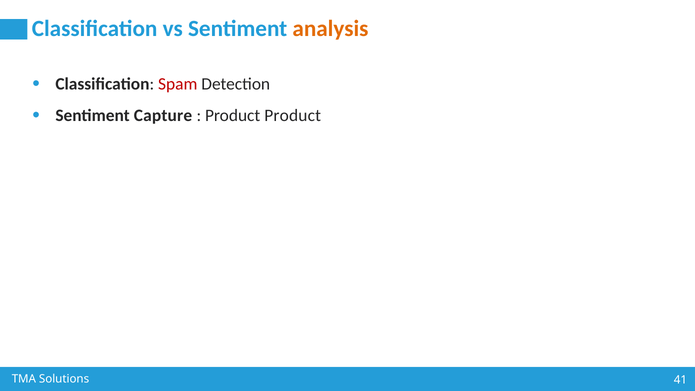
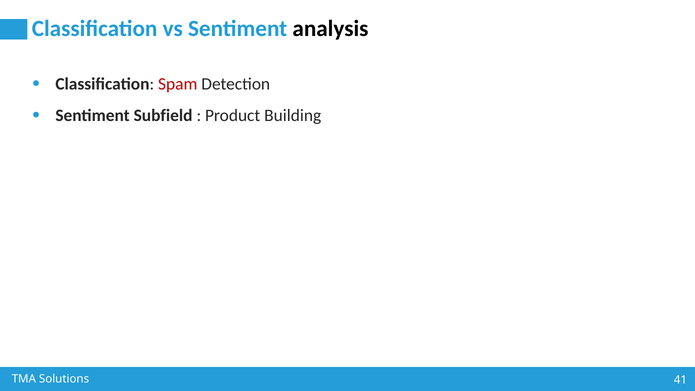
analysis colour: orange -> black (330, 29)
Capture: Capture -> Subfield (163, 115)
Product Product: Product -> Building (293, 115)
